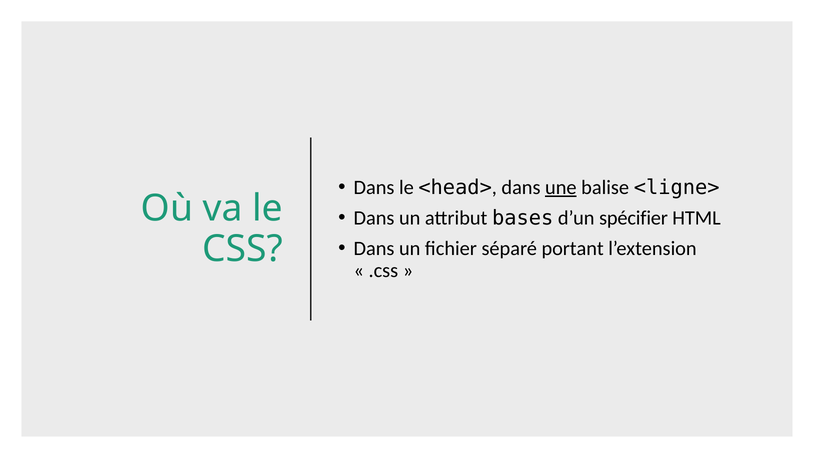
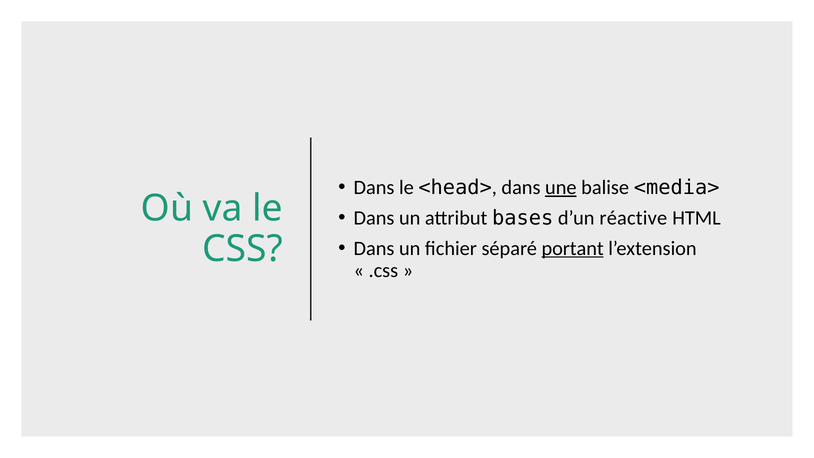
<ligne>: <ligne> -> <media> (677, 187)
spécifier: spécifier -> réactive (633, 218)
portant underline: none -> present (573, 248)
